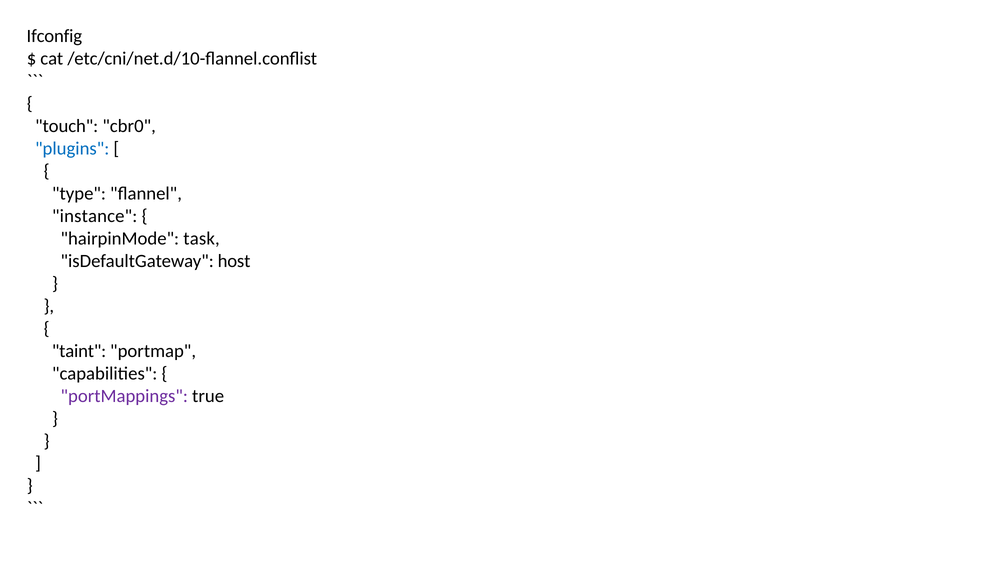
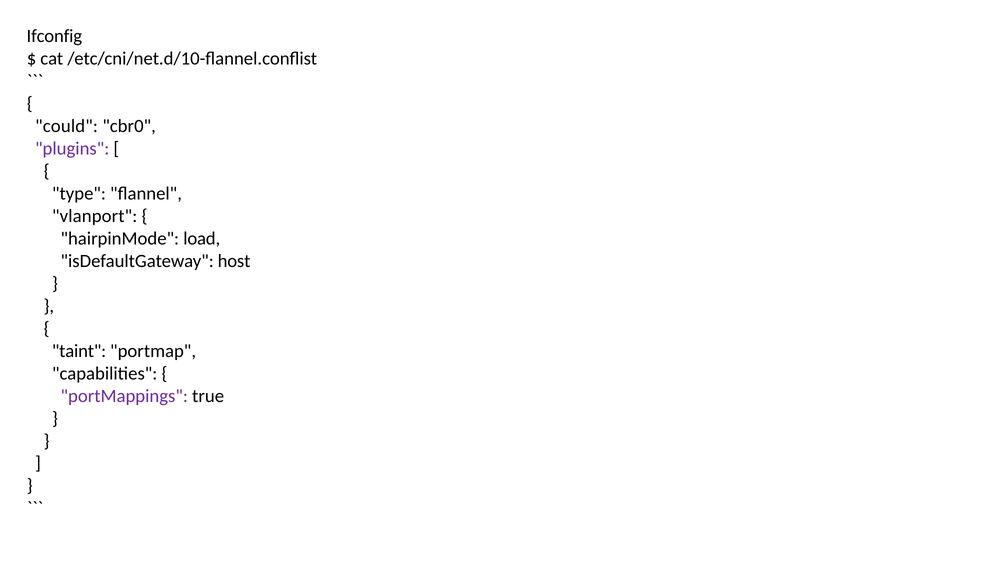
touch: touch -> could (67, 126)
plugins colour: blue -> purple (72, 149)
instance: instance -> vlanport (95, 216)
task: task -> load (202, 238)
